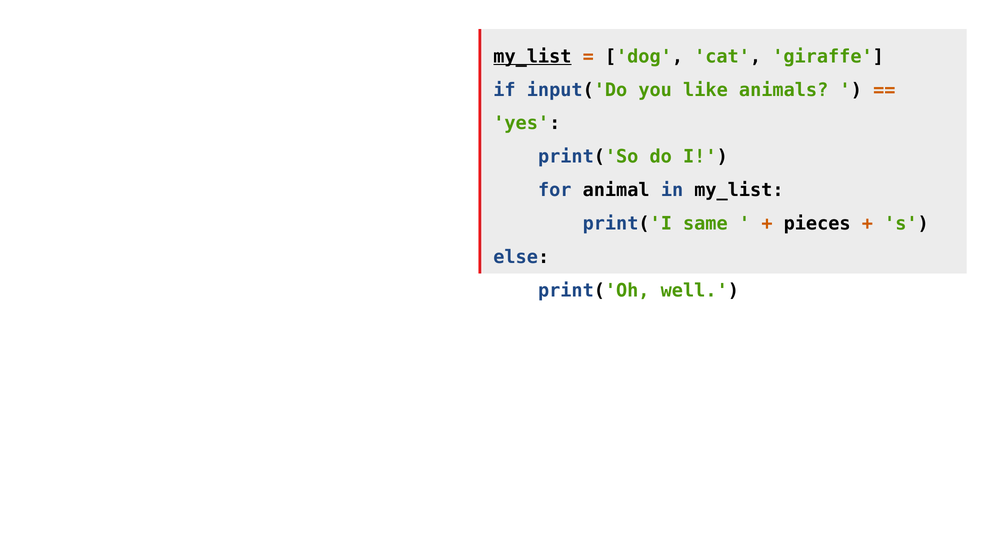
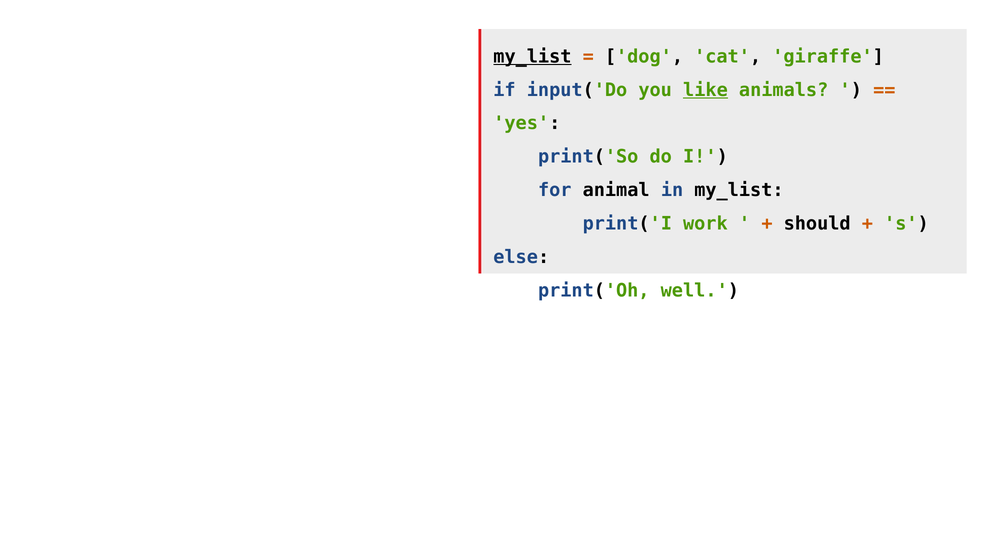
like underline: none -> present (705, 90)
same: same -> work (705, 224)
pieces: pieces -> should (817, 224)
